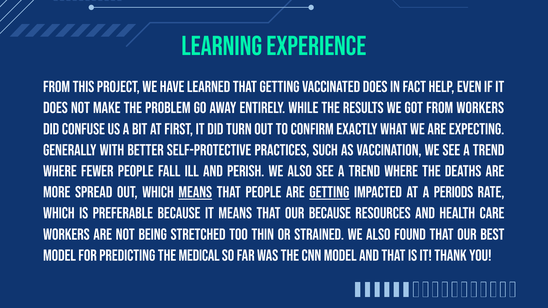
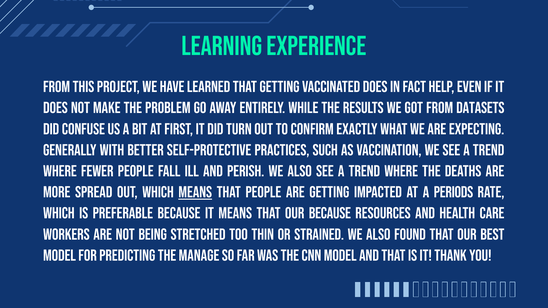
from workers: workers -> datasets (480, 108)
getting underline: present -> none (329, 192)
medical: medical -> manage (199, 256)
